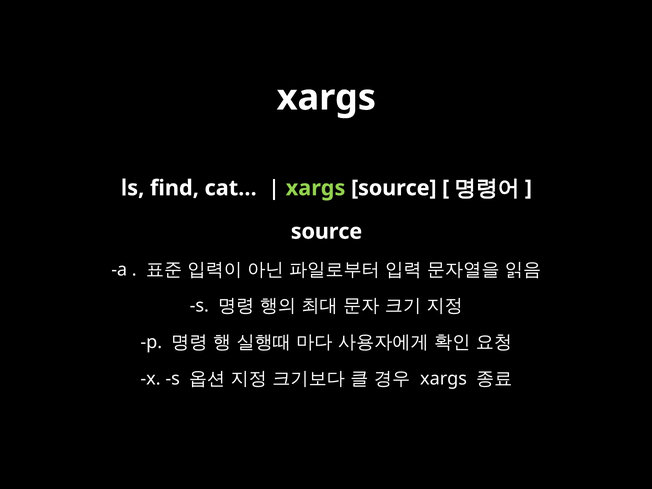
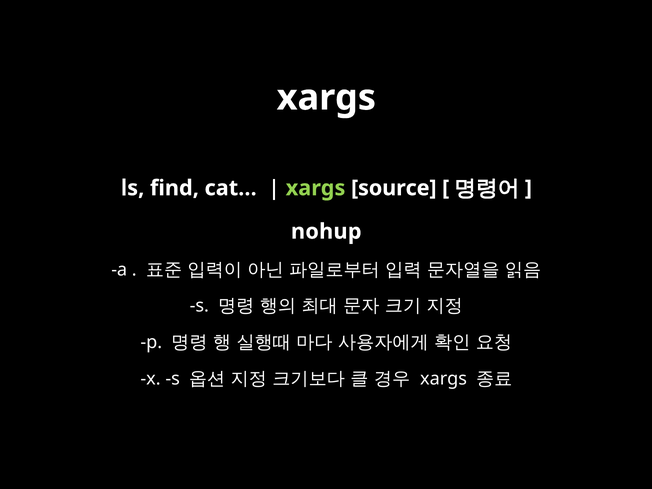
source: source -> nohup (326, 232)
